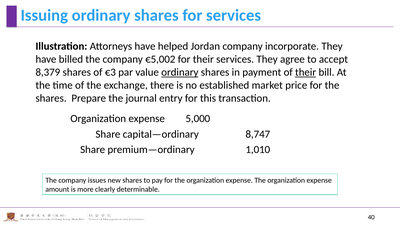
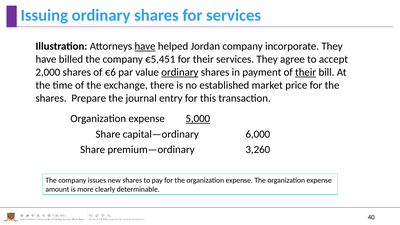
have underline: none -> present (145, 46)
€5,002: €5,002 -> €5,451 (160, 59)
8,379: 8,379 -> 2,000 (48, 72)
€3: €3 -> €6 (110, 72)
5,000 underline: none -> present (198, 119)
8,747: 8,747 -> 6,000 (258, 134)
1,010: 1,010 -> 3,260 (258, 150)
